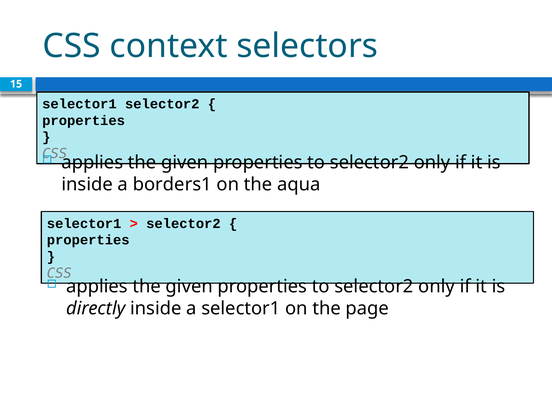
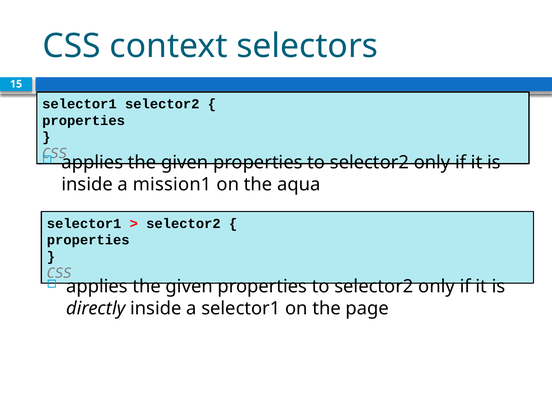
borders1: borders1 -> mission1 (172, 184)
